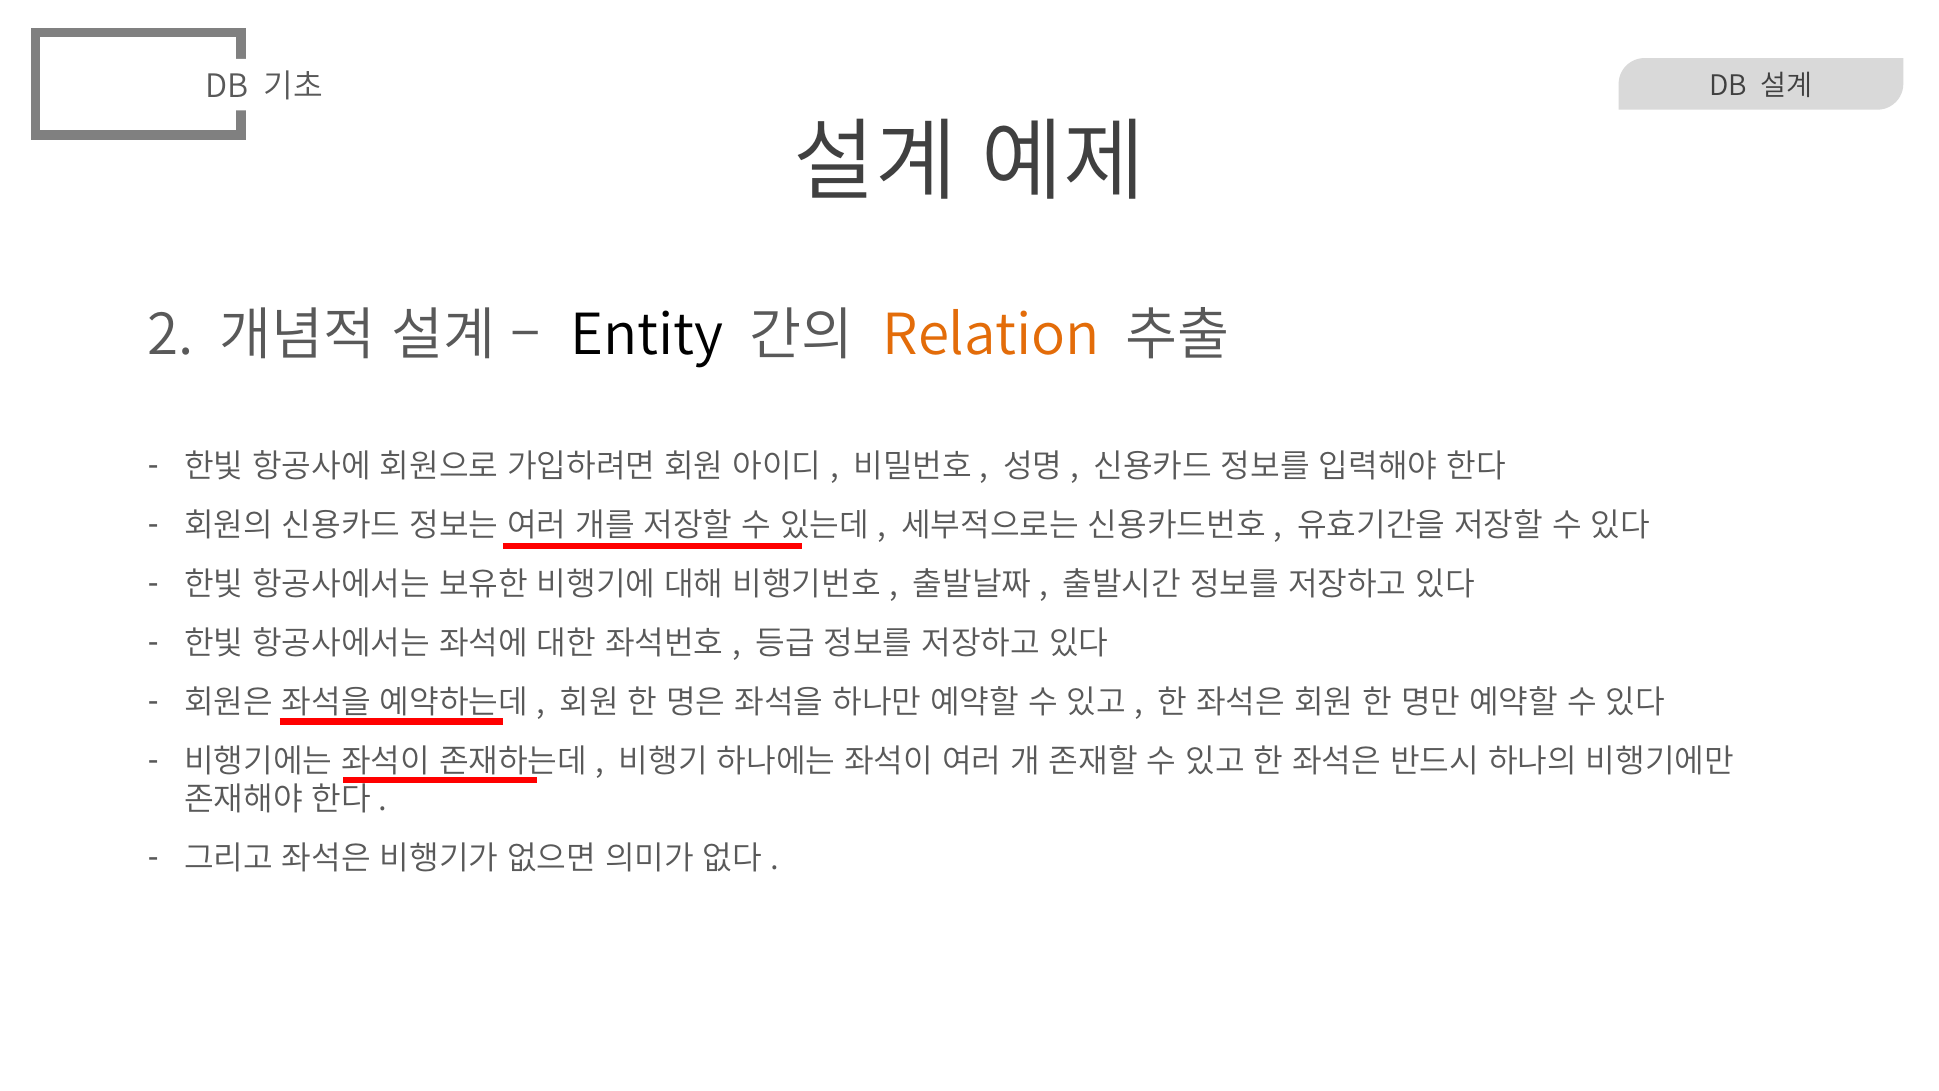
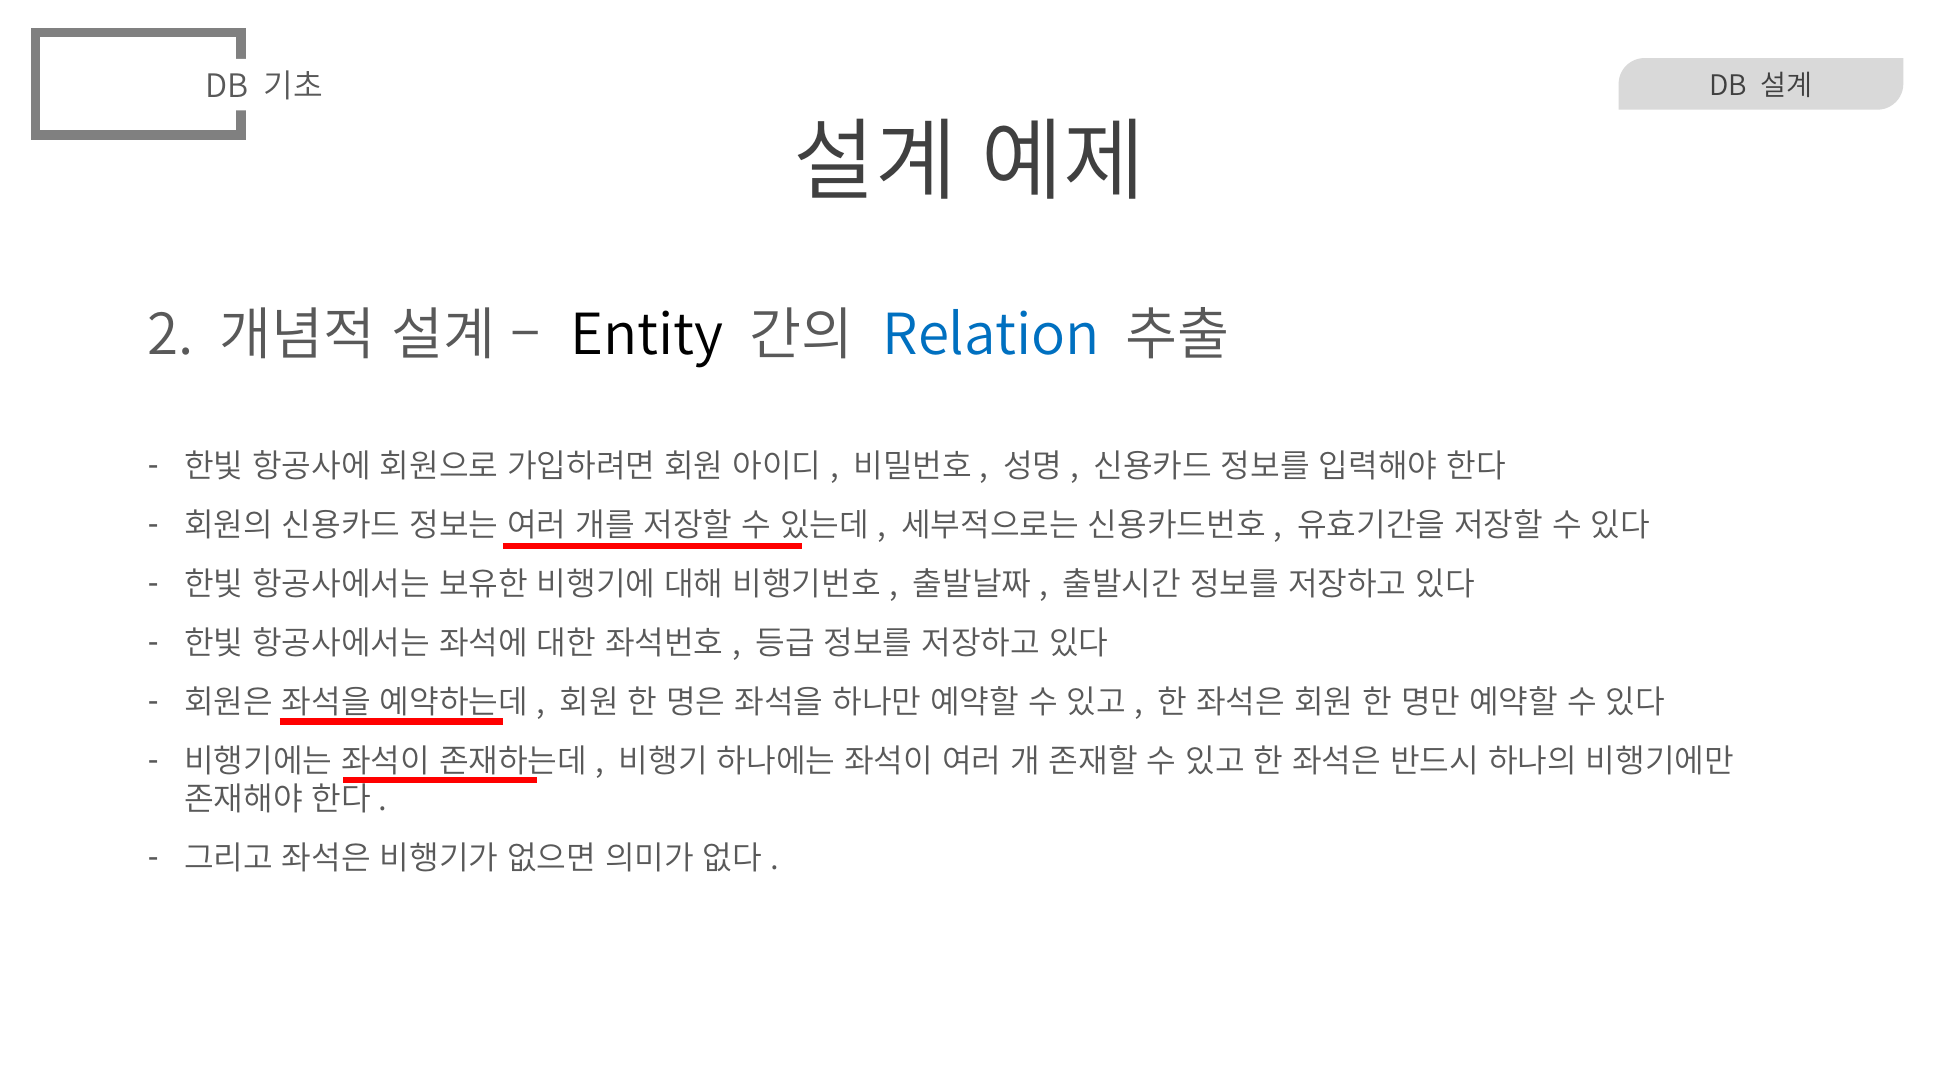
Relation colour: orange -> blue (991, 336)
